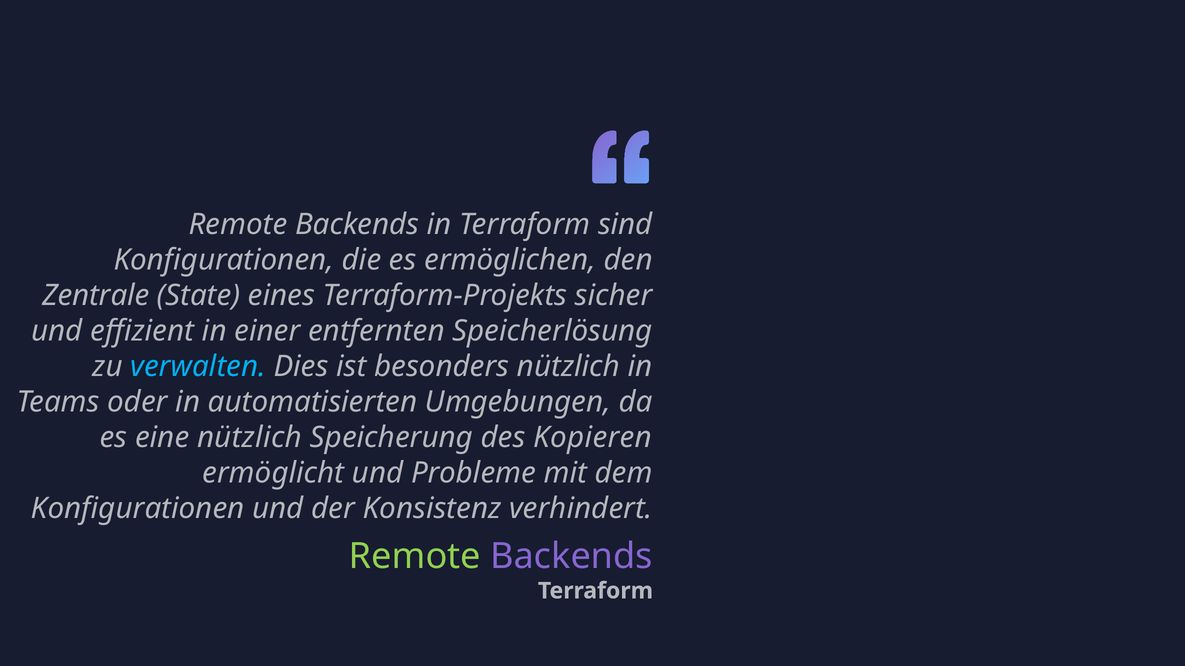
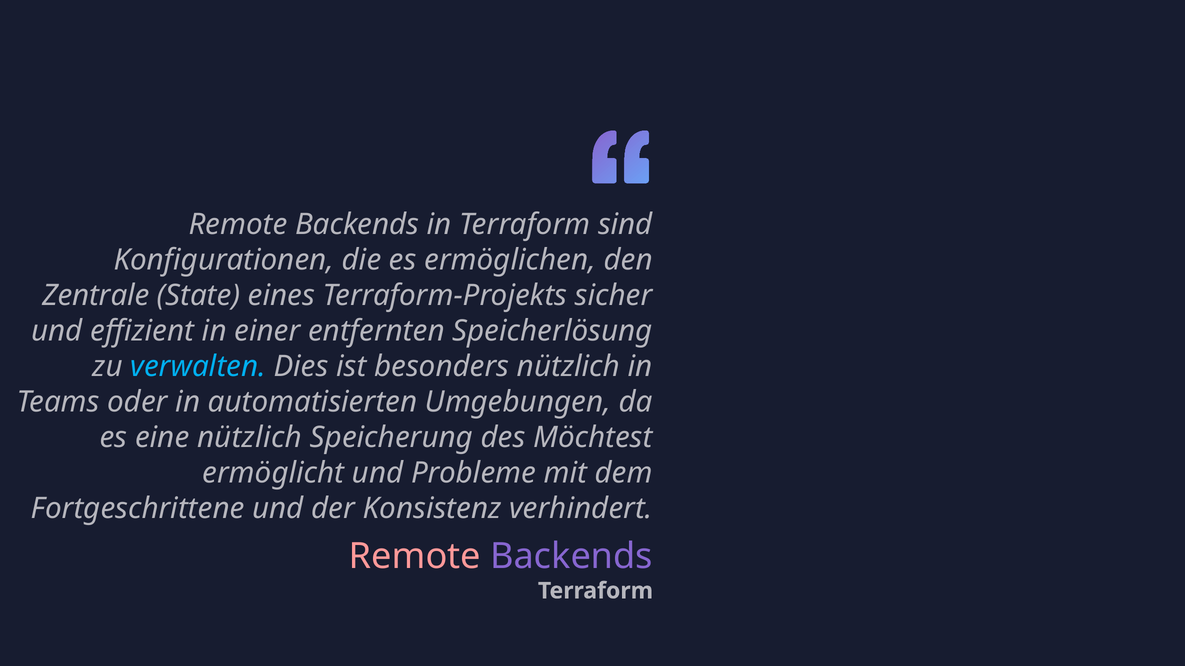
Kopieren: Kopieren -> Möchtest (593, 438)
Konfigurationen: Konfigurationen -> Fortgeschrittene (138, 509)
Remote colour: light green -> pink (415, 557)
